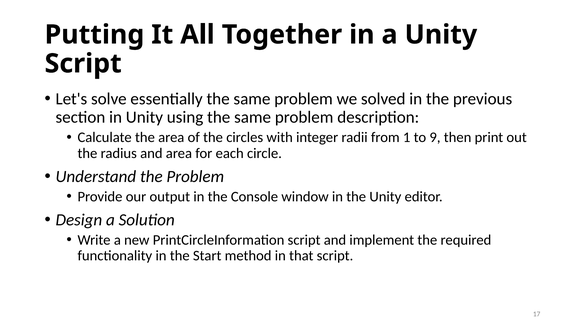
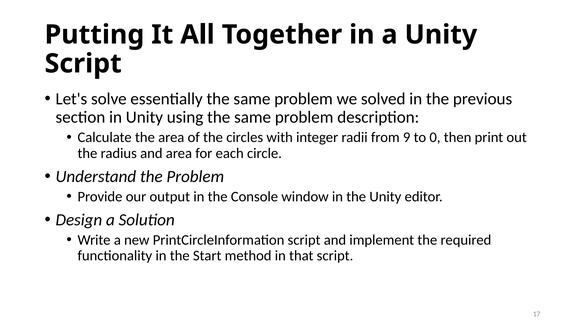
1: 1 -> 9 (407, 138)
9: 9 -> 0 (435, 138)
